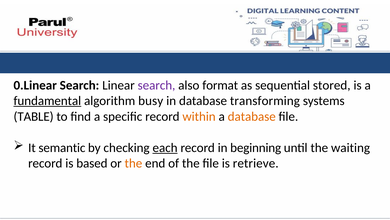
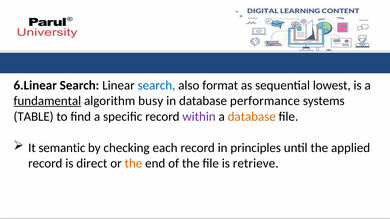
0.Linear: 0.Linear -> 6.Linear (35, 85)
search colour: purple -> blue (157, 85)
stored: stored -> lowest (332, 85)
transforming: transforming -> performance (265, 101)
within colour: orange -> purple (199, 116)
each underline: present -> none (165, 147)
beginning: beginning -> principles (256, 147)
waiting: waiting -> applied (351, 147)
based: based -> direct (92, 163)
